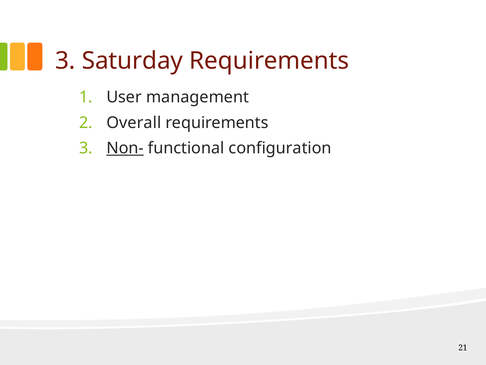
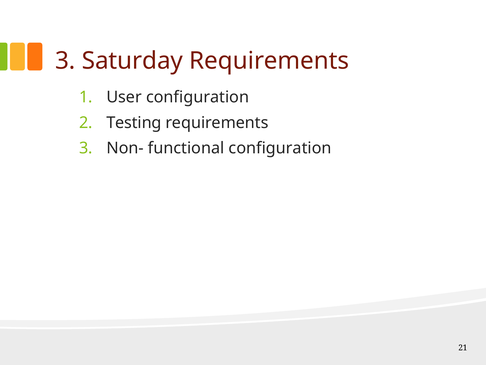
User management: management -> configuration (198, 97)
Overall: Overall -> Testing (134, 123)
Non- underline: present -> none (125, 148)
